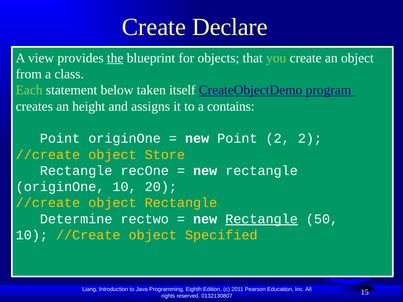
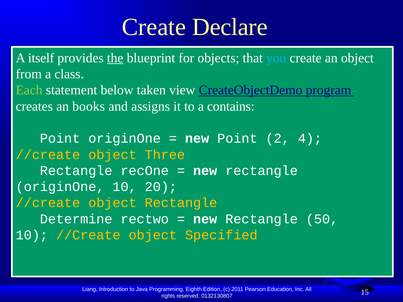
view: view -> itself (41, 58)
you colour: light green -> light blue (276, 58)
itself: itself -> view (182, 90)
height: height -> books (89, 106)
2 2: 2 -> 4 (310, 139)
Store: Store -> Three (165, 155)
Rectangle underline: present -> none (262, 219)
